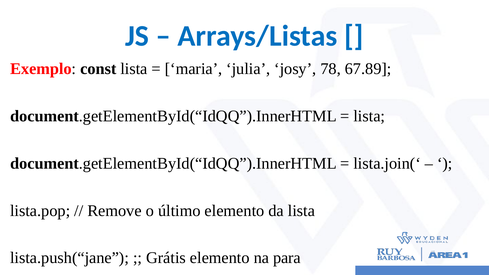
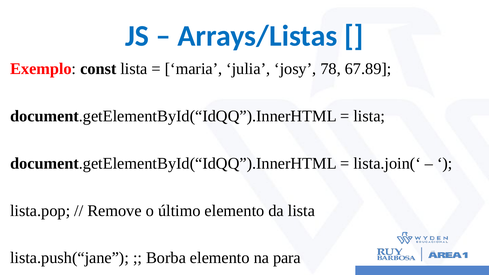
Grátis: Grátis -> Borba (166, 258)
